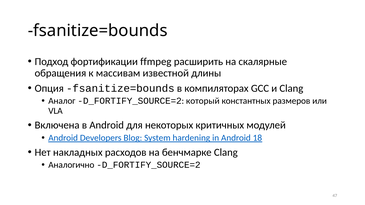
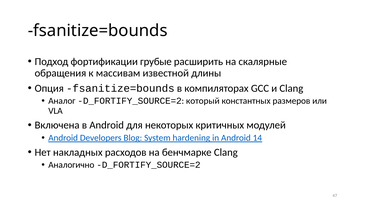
ffmpeg: ffmpeg -> грубые (156, 62)
18: 18 -> 14 (257, 138)
